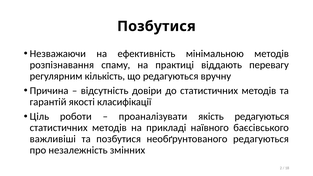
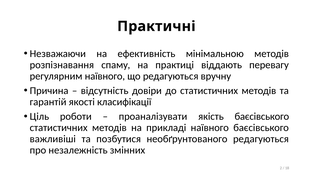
Позбутися: Позбутися -> Практичні (156, 26)
регулярним кількість: кількість -> наївного (105, 76)
якість редагуються: редагуються -> баєсівського (262, 117)
